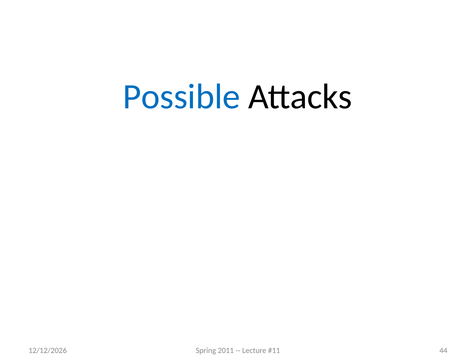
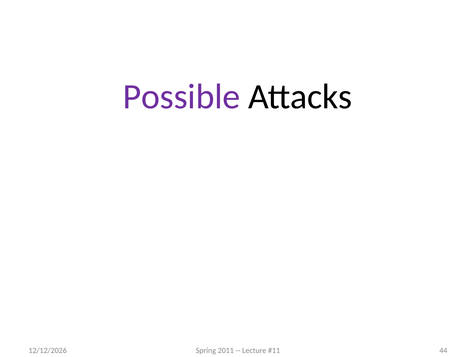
Possible colour: blue -> purple (182, 97)
